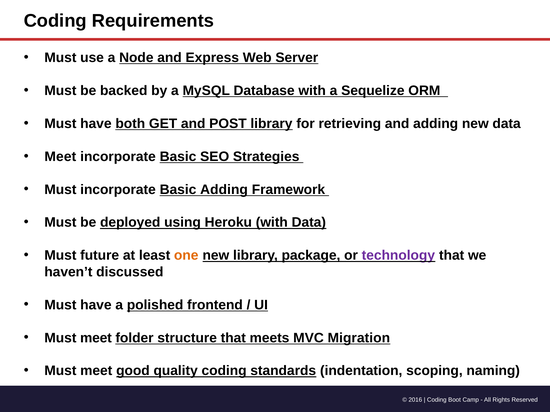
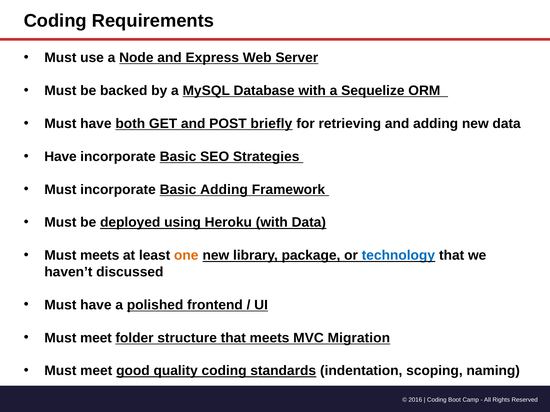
POST library: library -> briefly (271, 124)
Meet: Meet -> Have (60, 157)
Must future: future -> meets (100, 256)
technology colour: purple -> blue (398, 256)
